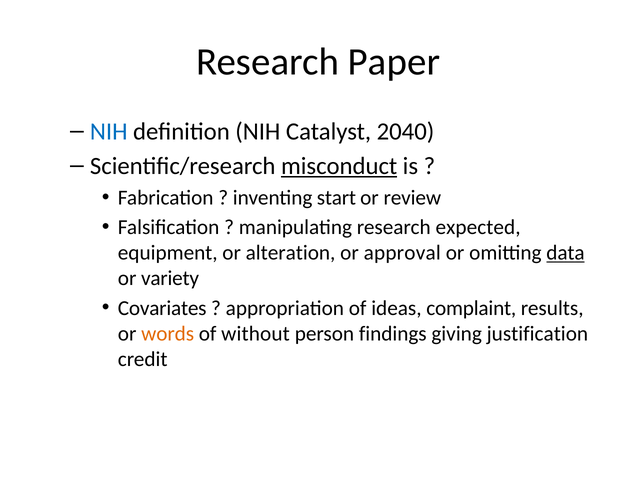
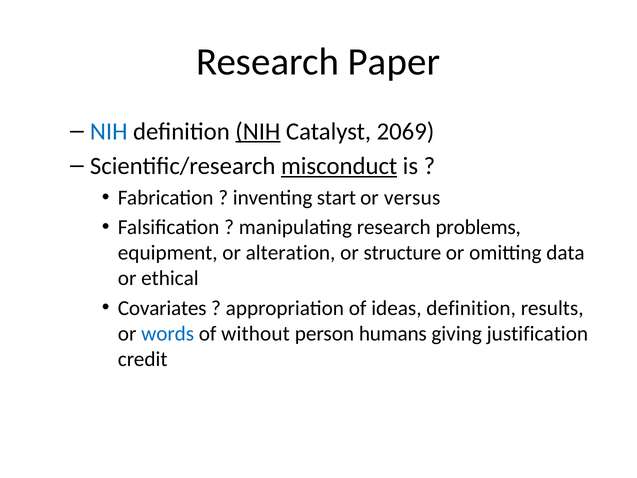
NIH underline: none -> present (258, 131)
2040: 2040 -> 2069 (406, 131)
review: review -> versus (412, 198)
expected: expected -> problems (478, 227)
approval: approval -> structure (402, 253)
data underline: present -> none (565, 253)
variety: variety -> ethical (170, 278)
ideas complaint: complaint -> definition (471, 308)
words colour: orange -> blue (168, 333)
findings: findings -> humans (393, 333)
